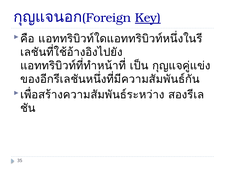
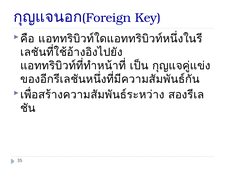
Key underline: present -> none (148, 18)
